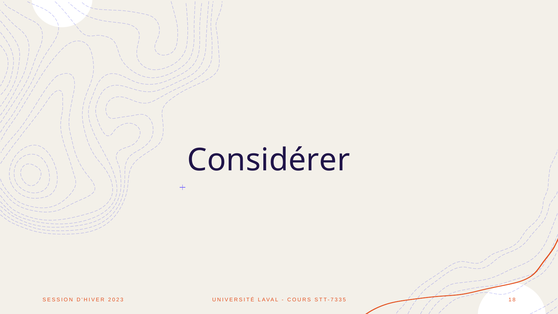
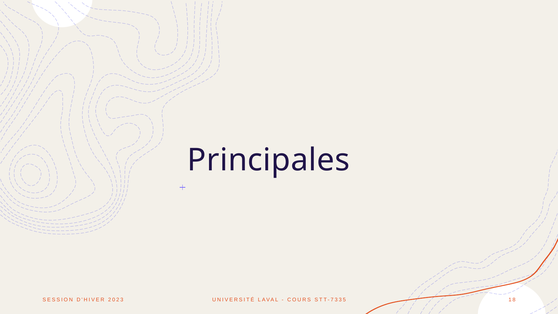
Considérer: Considérer -> Principales (269, 160)
